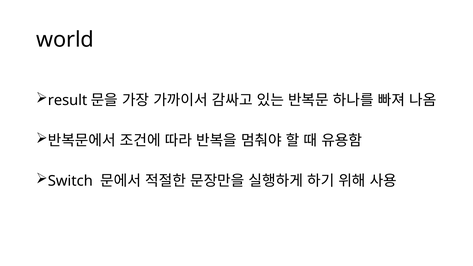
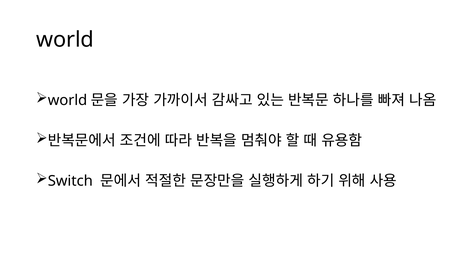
result: result -> world (68, 100)
